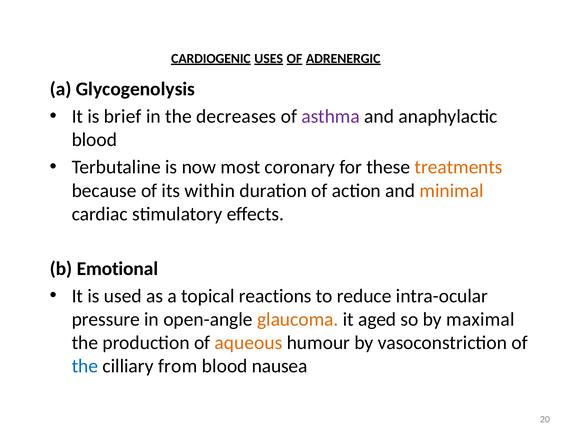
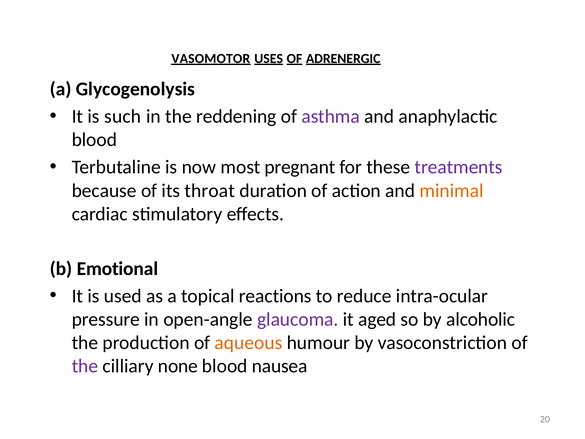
CARDIOGENIC: CARDIOGENIC -> VASOMOTOR (211, 58)
brief: brief -> such (123, 116)
decreases: decreases -> reddening (236, 116)
coronary: coronary -> pregnant (300, 167)
treatments colour: orange -> purple (459, 167)
within: within -> throat (210, 191)
glaucoma colour: orange -> purple (298, 319)
maximal: maximal -> alcoholic (481, 319)
the colour: blue -> purple (85, 366)
from: from -> none (178, 366)
